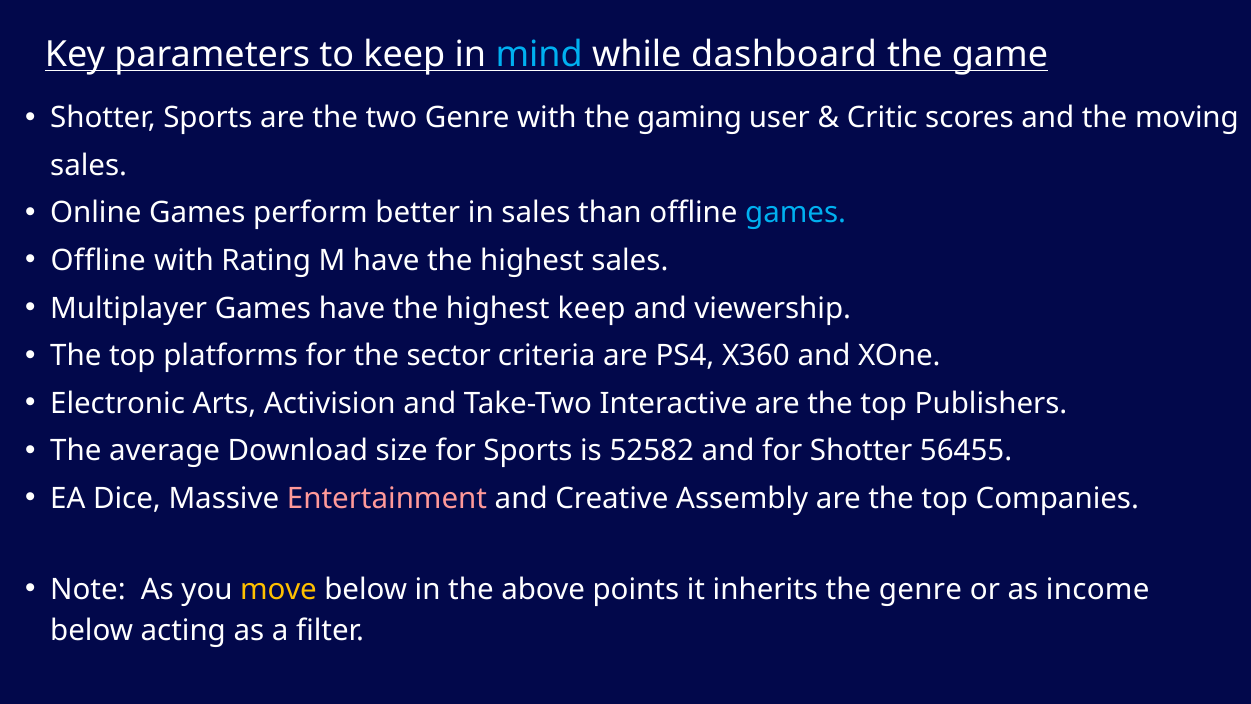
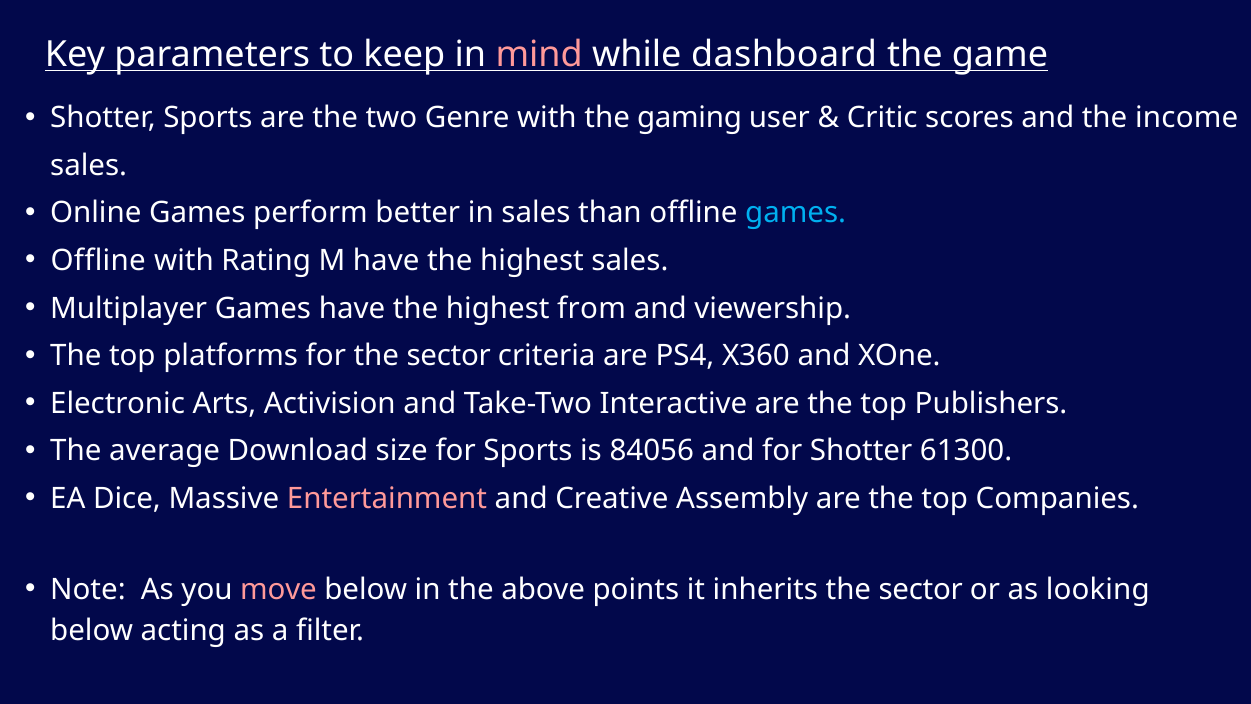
mind colour: light blue -> pink (539, 54)
moving: moving -> income (1187, 118)
highest keep: keep -> from (592, 308)
52582: 52582 -> 84056 (652, 451)
56455: 56455 -> 61300 (966, 451)
move colour: yellow -> pink (279, 589)
inherits the genre: genre -> sector (921, 589)
income: income -> looking (1098, 589)
